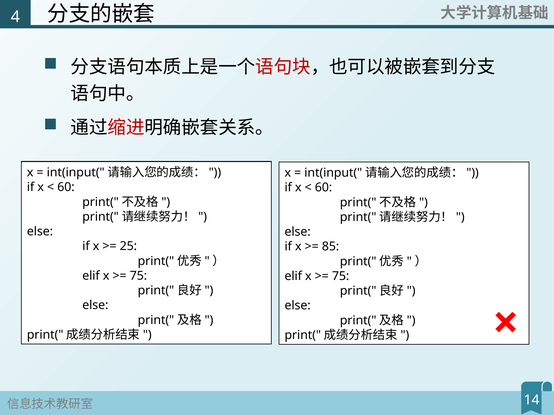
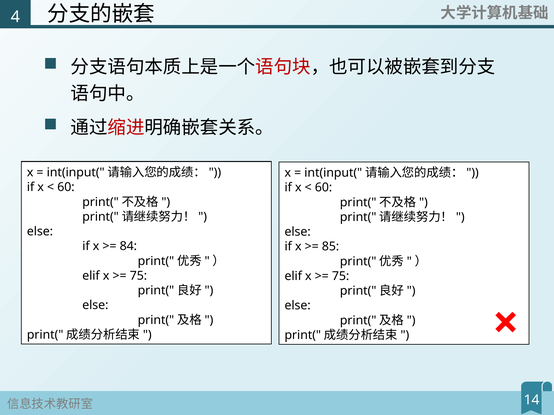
25: 25 -> 84 (128, 247)
